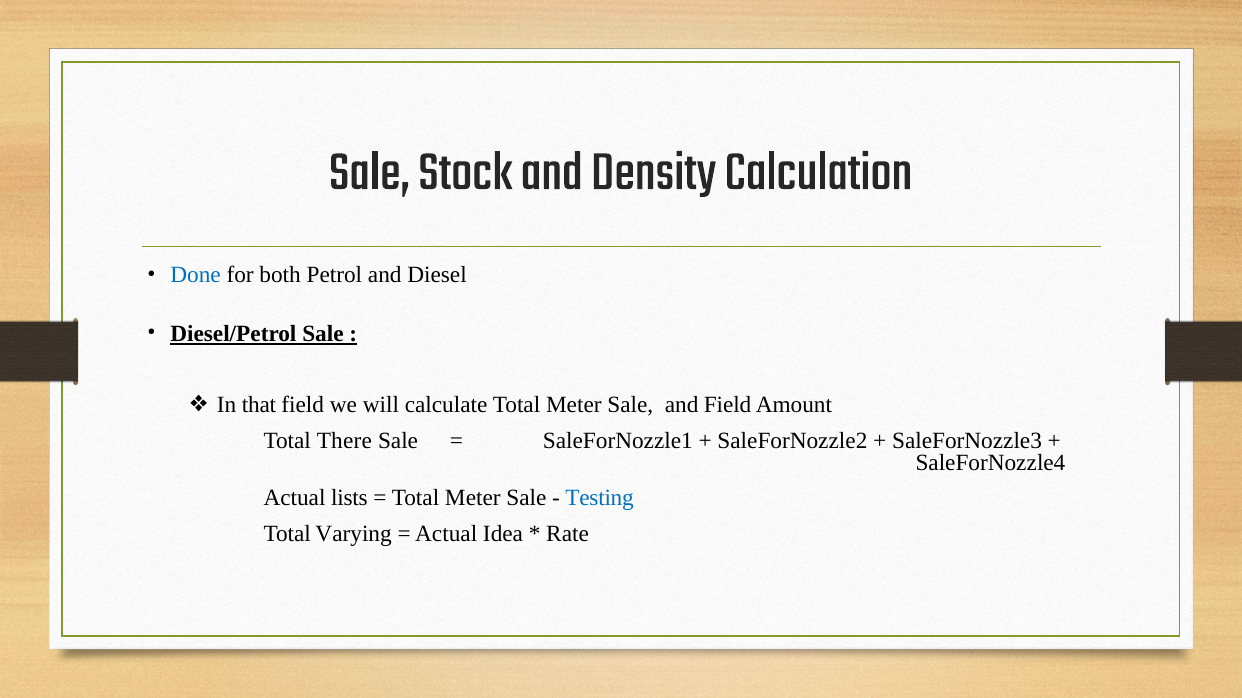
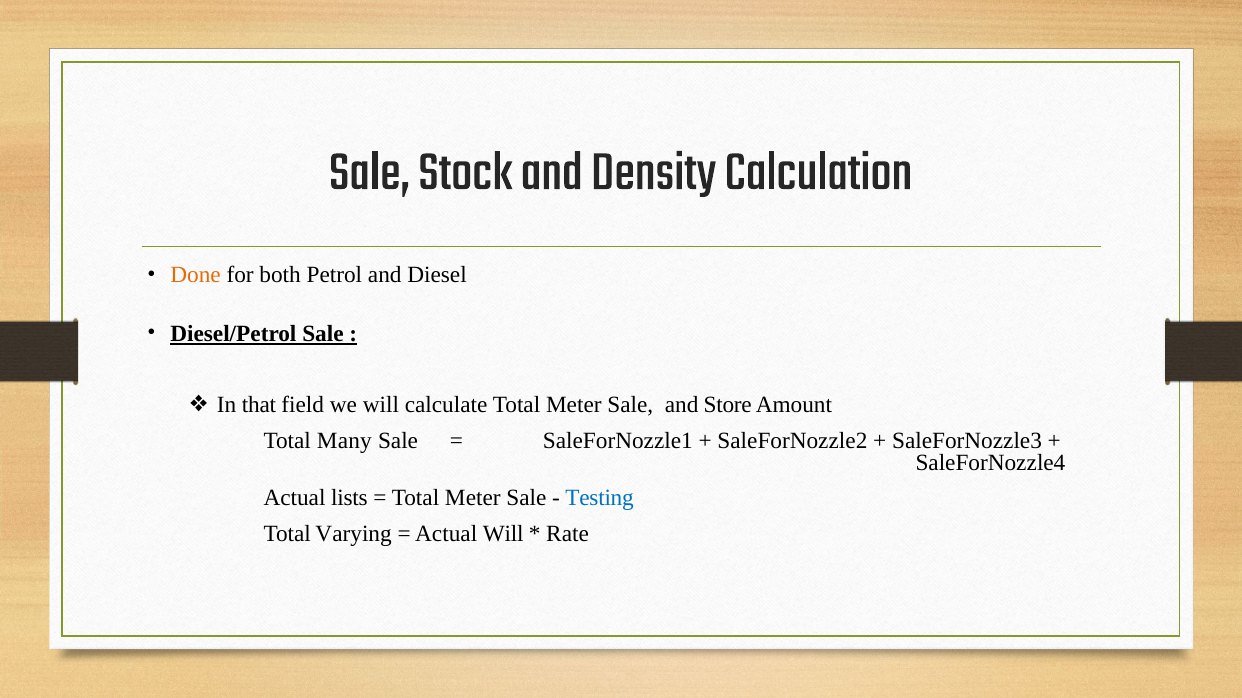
Done colour: blue -> orange (196, 275)
and Field: Field -> Store (728, 406)
There: There -> Many (344, 441)
Actual Idea: Idea -> Will (503, 534)
